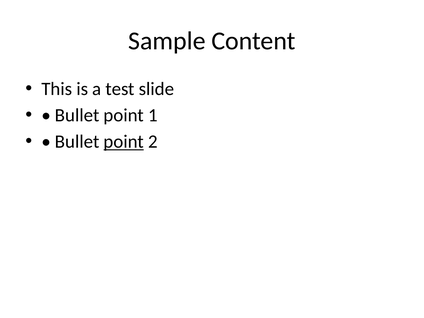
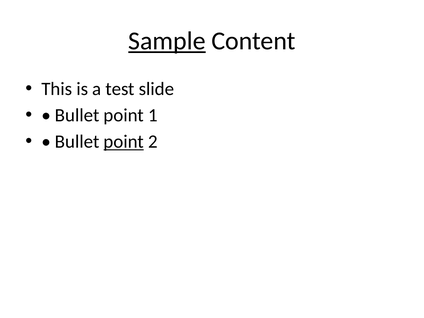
Sample underline: none -> present (167, 41)
